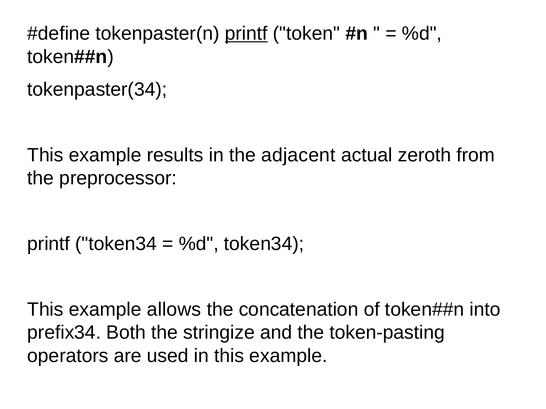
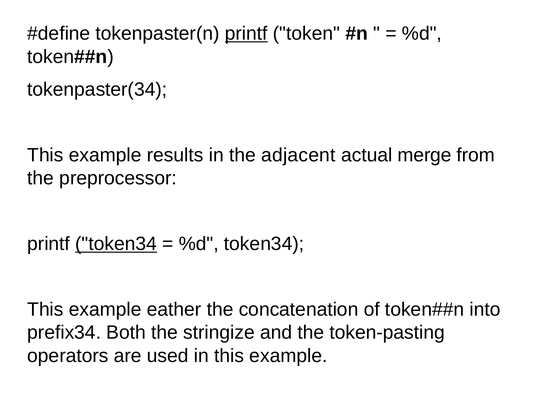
zeroth: zeroth -> merge (425, 155)
token34 underline: none -> present (116, 244)
allows: allows -> eather (174, 310)
